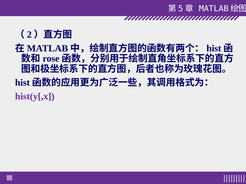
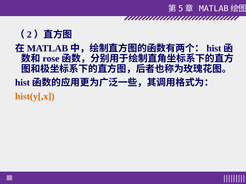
hist(y[,x colour: purple -> orange (35, 97)
